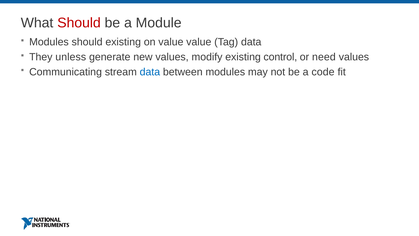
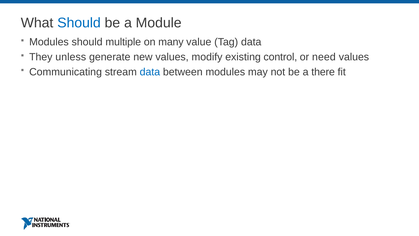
Should colour: red -> blue (79, 23)
should existing: existing -> multiple (123, 42)
on value: value -> many (171, 42)
code: code -> there (323, 72)
